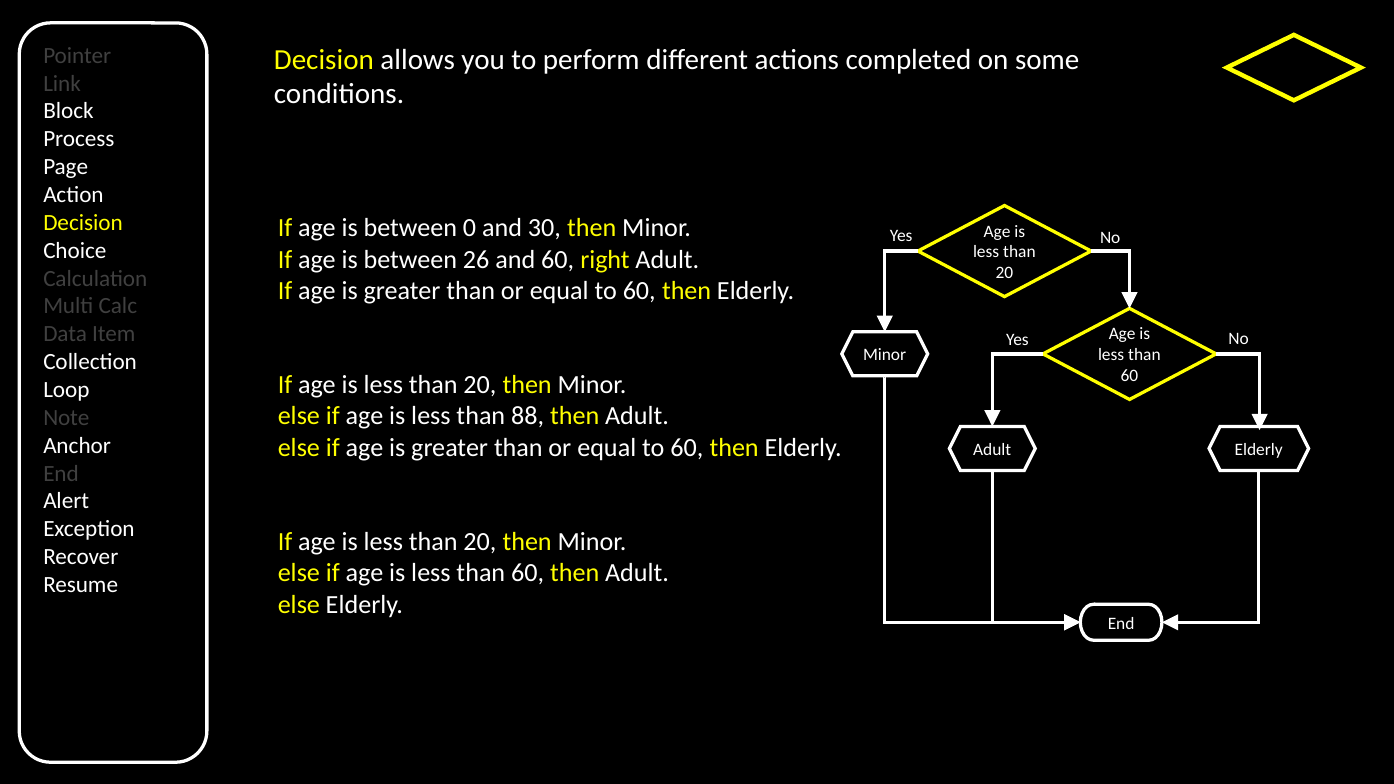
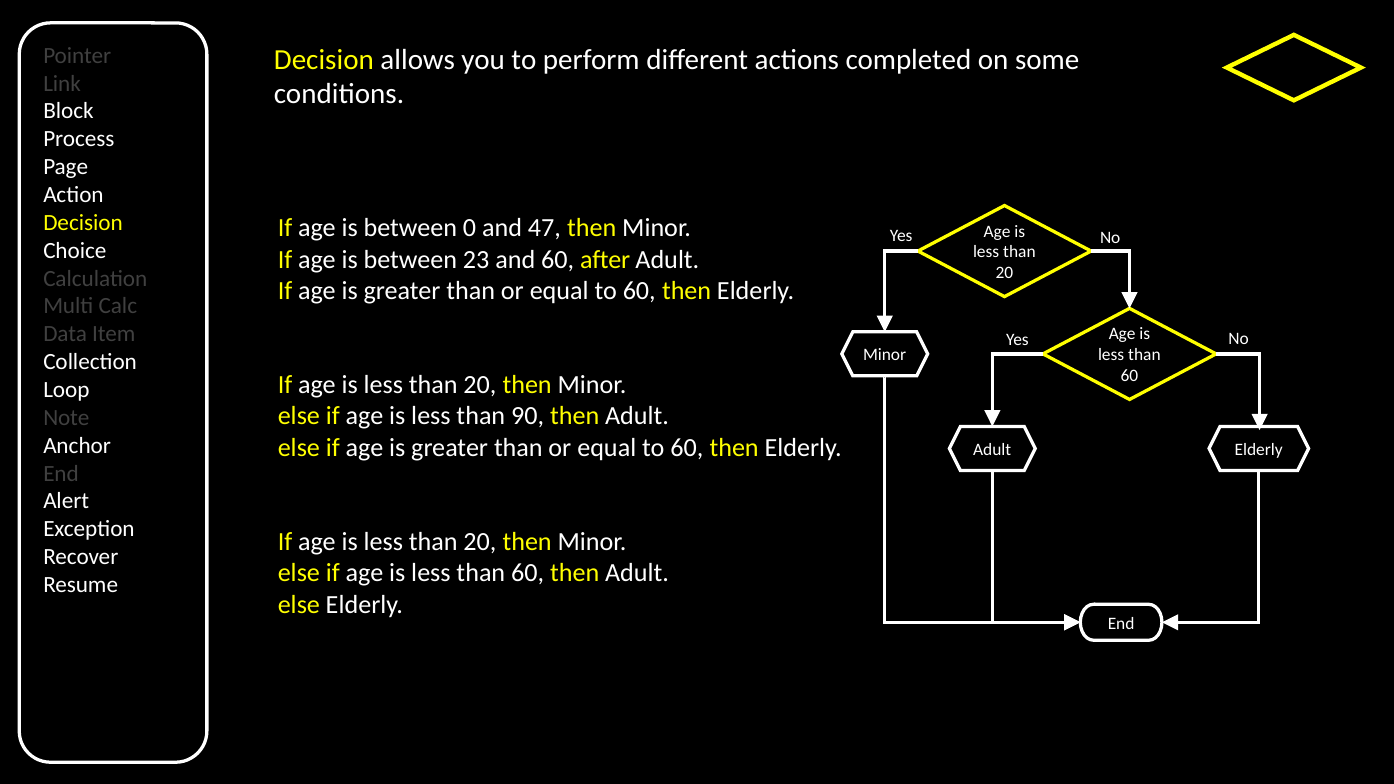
30: 30 -> 47 (544, 228)
26: 26 -> 23 (476, 260)
right: right -> after (605, 260)
88: 88 -> 90 (528, 416)
